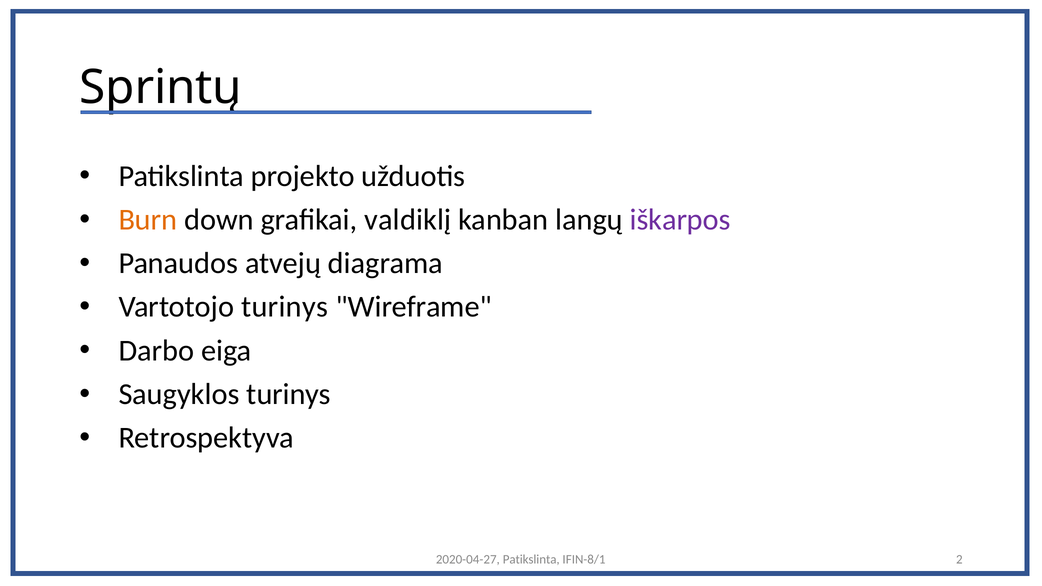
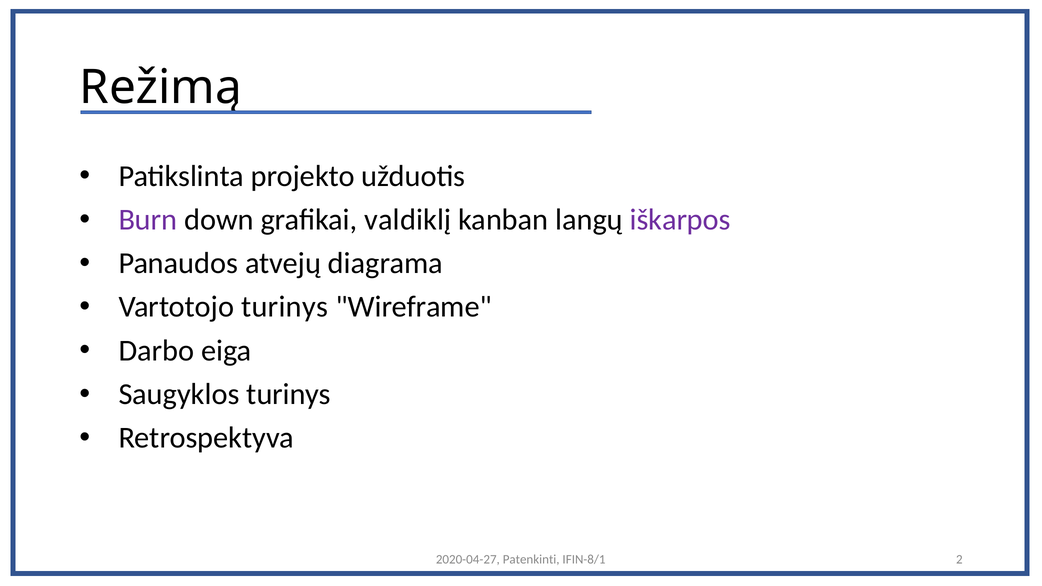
Sprintų: Sprintų -> Režimą (161, 88)
Burn colour: orange -> purple (148, 220)
2020-04-27 Patikslinta: Patikslinta -> Patenkinti (531, 560)
